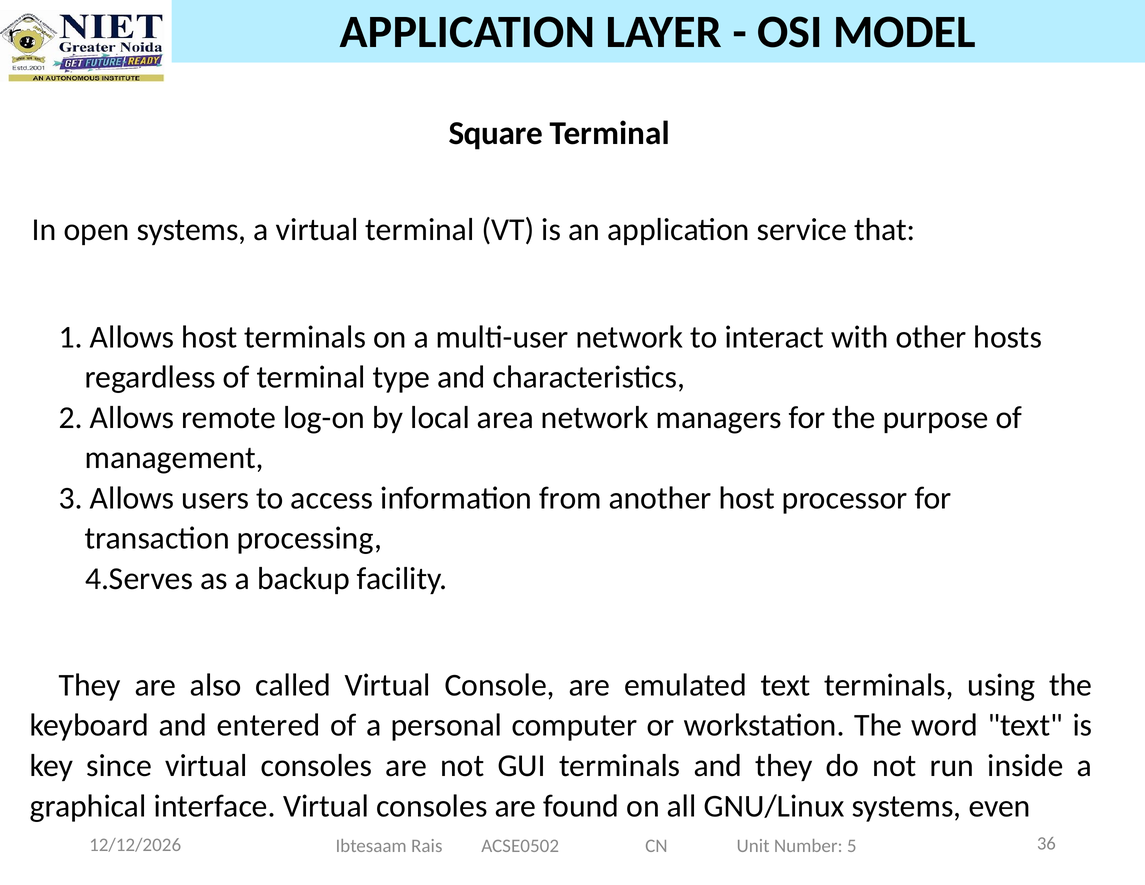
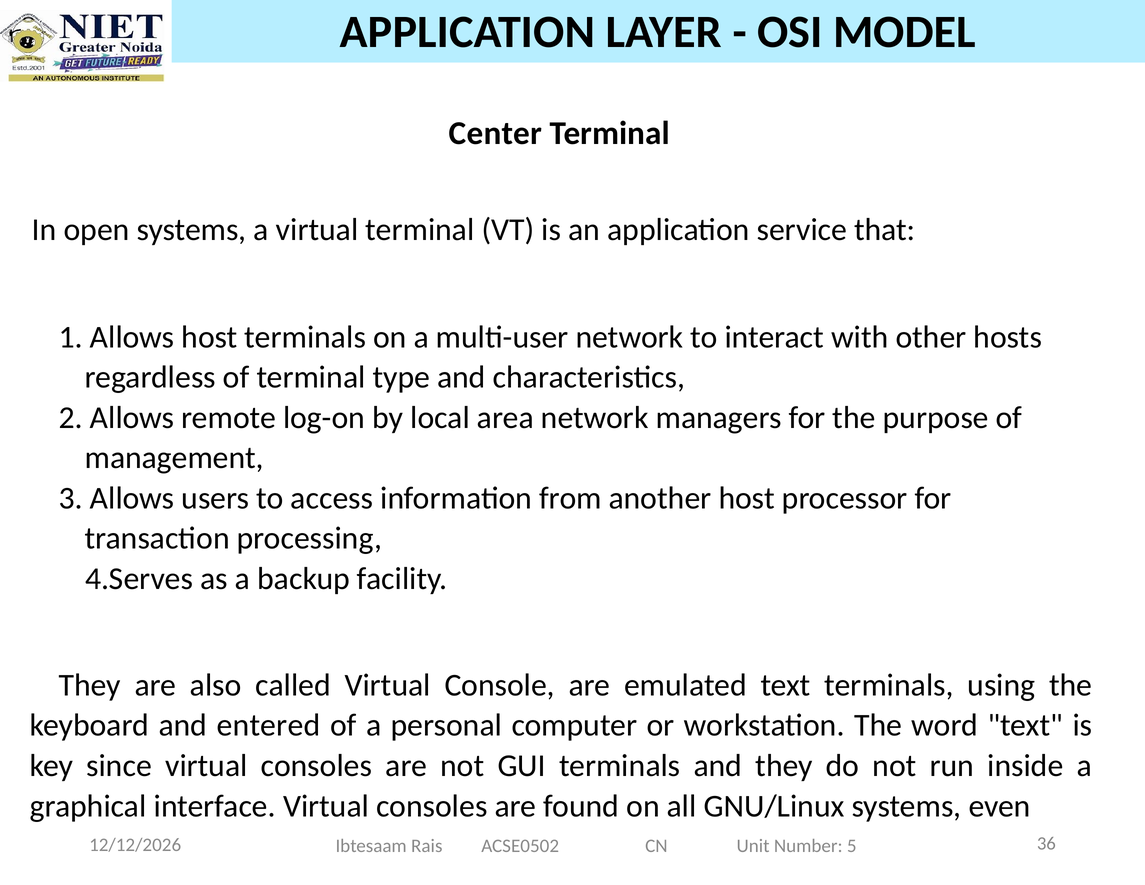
Square: Square -> Center (496, 133)
